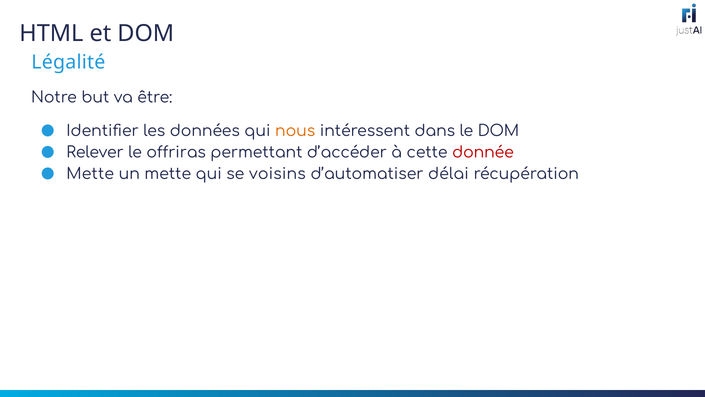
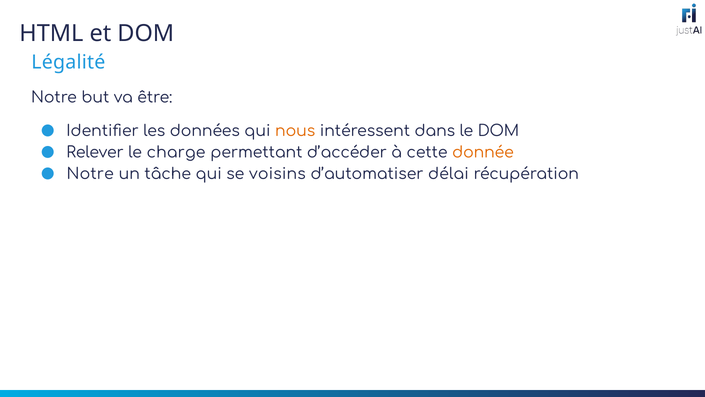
offriras: offriras -> charge (176, 152)
donnée colour: red -> orange (483, 152)
Mette: Mette -> Notre (90, 174)
un mette: mette -> tâche (168, 174)
